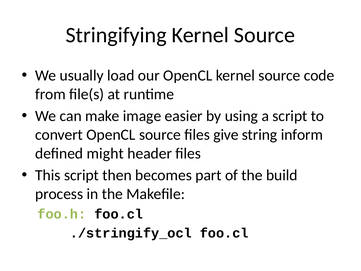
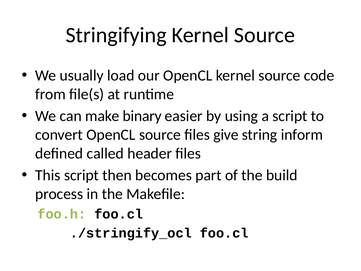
image: image -> binary (142, 116)
might: might -> called (105, 153)
